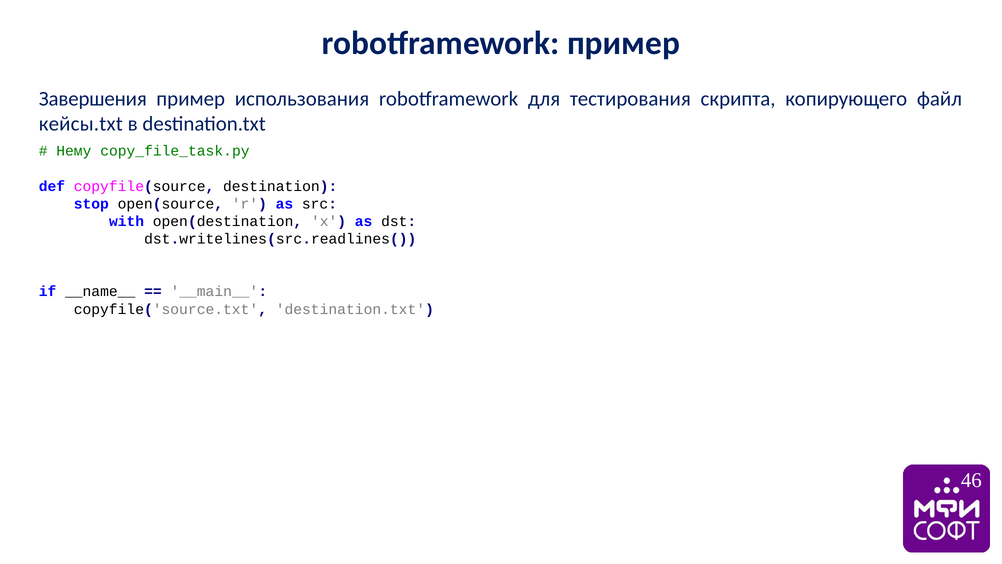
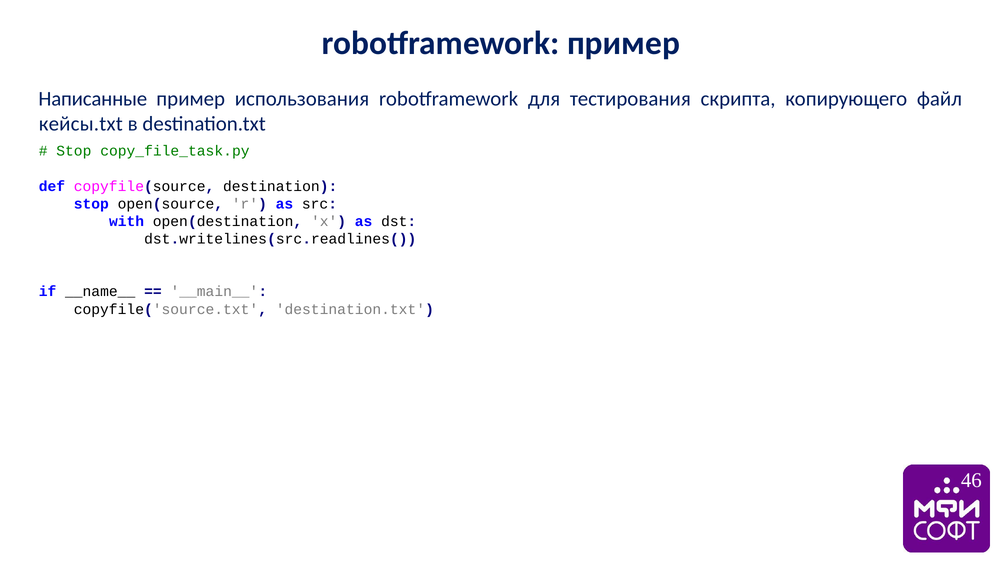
Завершения: Завершения -> Написанные (93, 99)
Нему: Нему -> Stop (74, 151)
